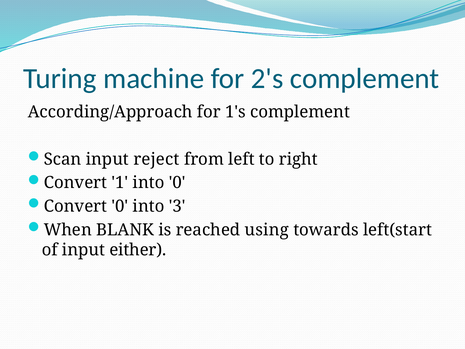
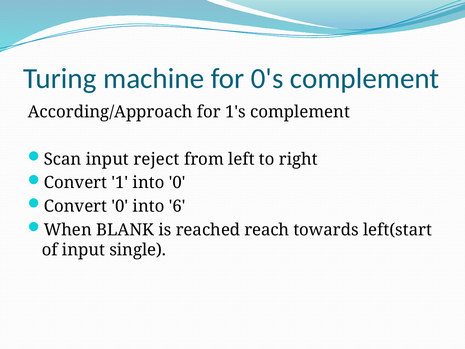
2's: 2's -> 0's (267, 78)
3: 3 -> 6 (177, 206)
using: using -> reach (267, 230)
either: either -> single (138, 250)
